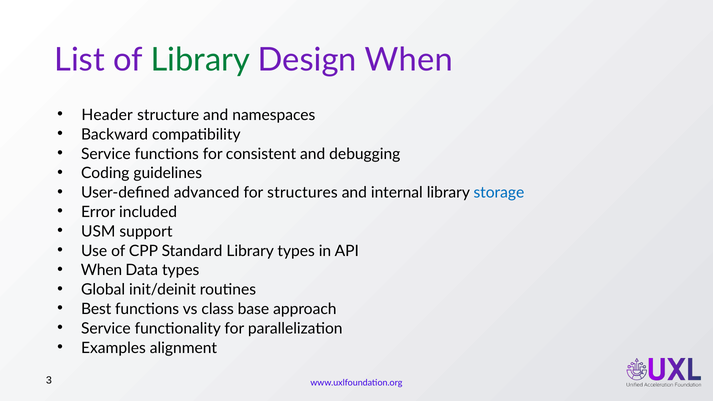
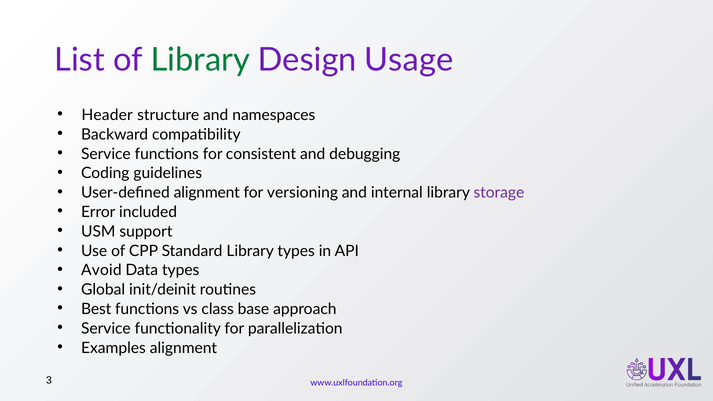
Design When: When -> Usage (409, 60)
User-defined advanced: advanced -> alignment (207, 193)
structures: structures -> versioning (303, 193)
storage colour: blue -> purple (499, 193)
When: When -> Avoid (101, 270)
